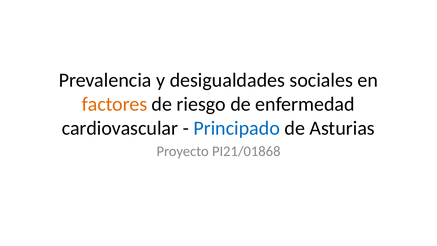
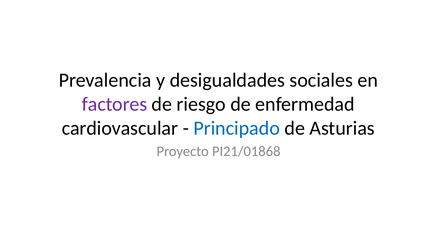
factores colour: orange -> purple (115, 104)
